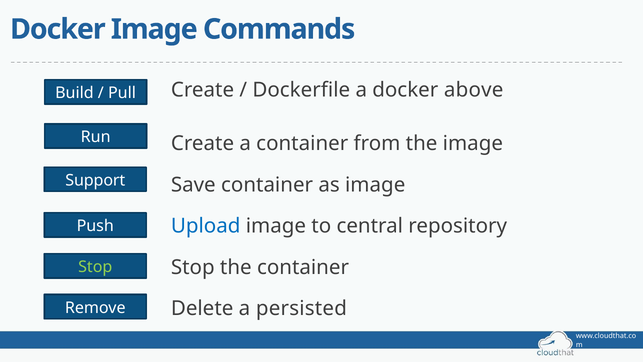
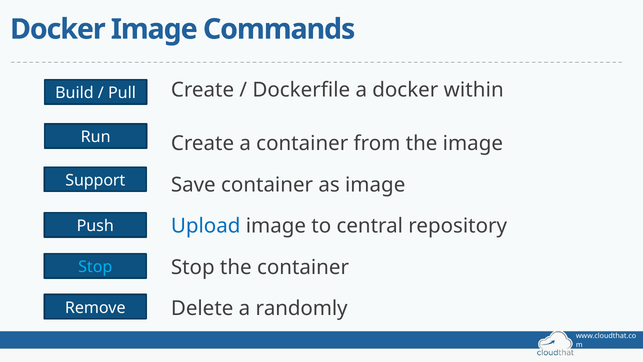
above: above -> within (474, 90)
Stop colour: light green -> light blue (95, 267)
persisted: persisted -> randomly (302, 308)
